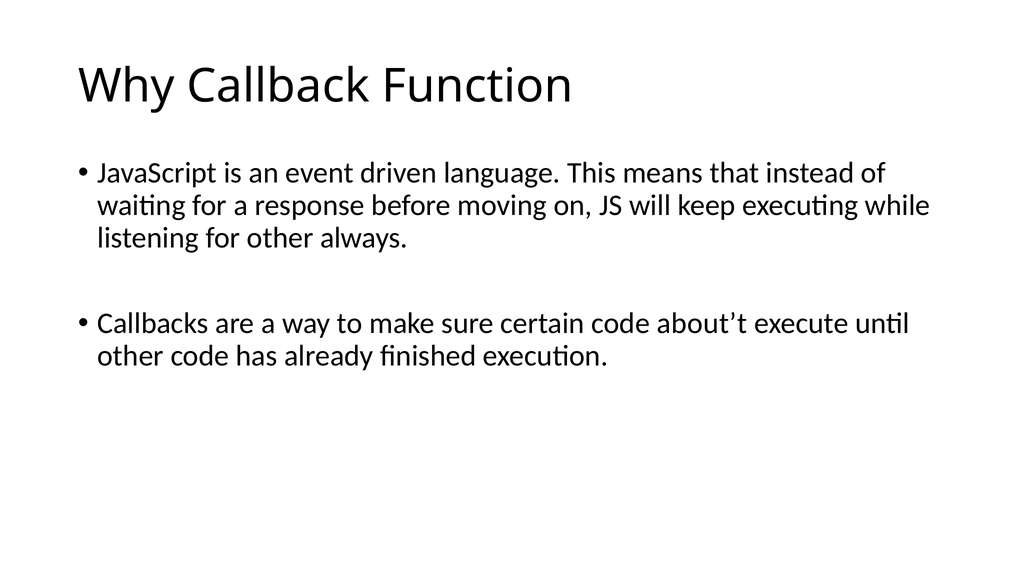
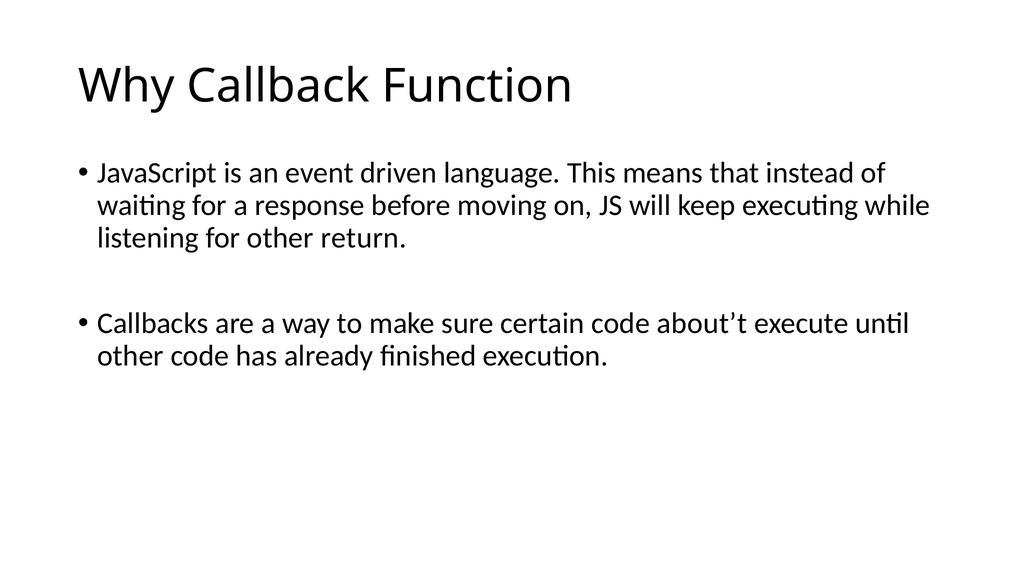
always: always -> return (364, 238)
